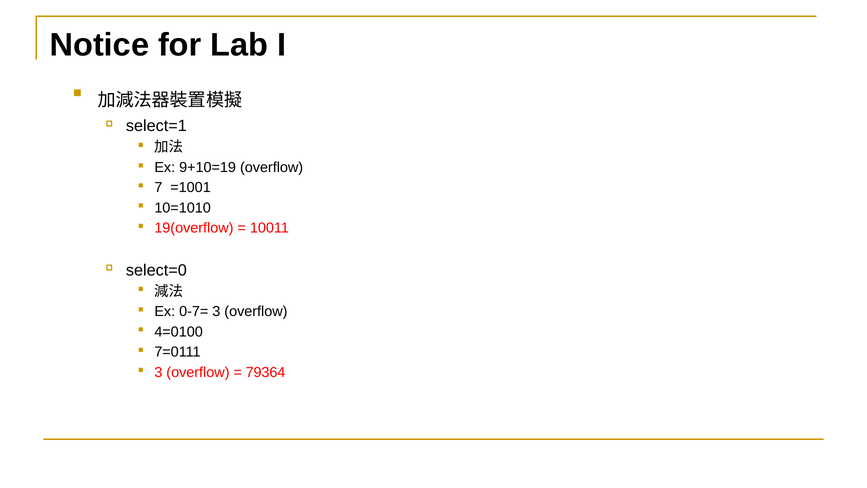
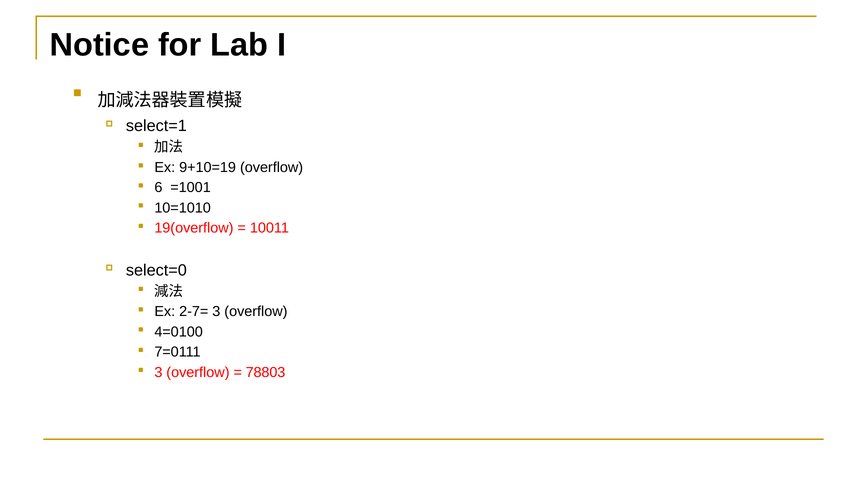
7: 7 -> 6 (158, 187)
0-7=: 0-7= -> 2-7= (194, 311)
79364: 79364 -> 78803 (266, 372)
